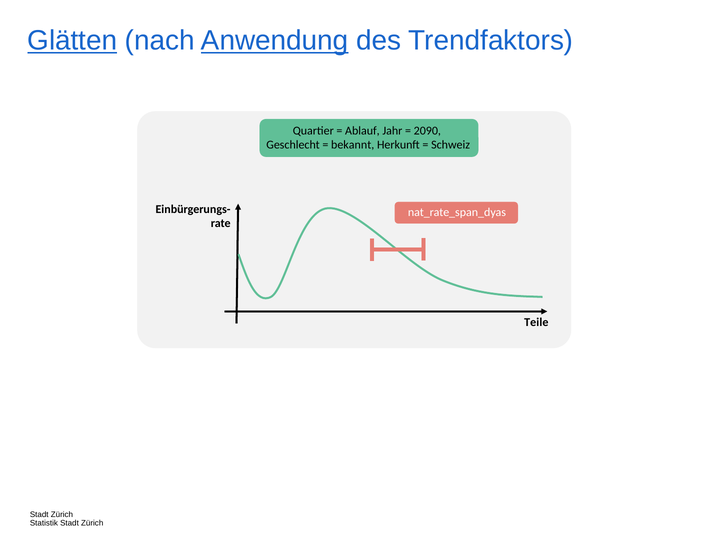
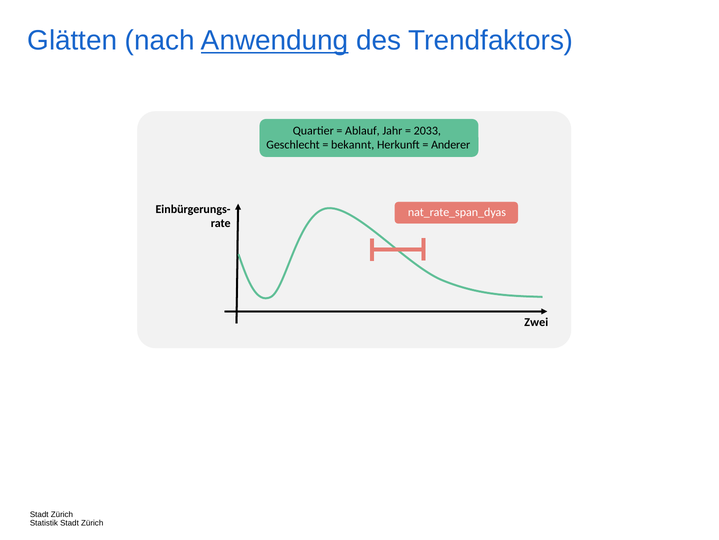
Glätten underline: present -> none (72, 41)
2090: 2090 -> 2033 (427, 130)
Schweiz: Schweiz -> Anderer (451, 145)
Teile: Teile -> Zwei (536, 322)
